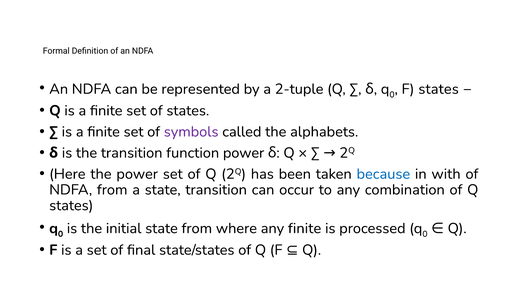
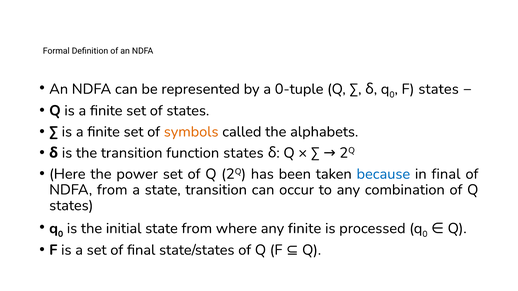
2-tuple: 2-tuple -> 0-tuple (299, 89)
symbols colour: purple -> orange (191, 132)
function power: power -> states (243, 153)
in with: with -> final (446, 174)
